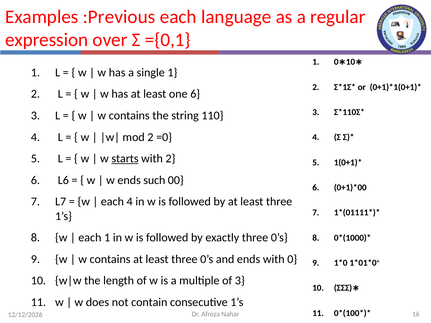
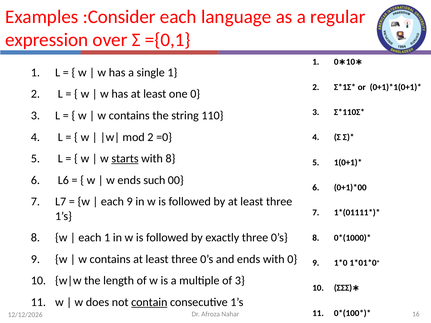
:Previous: :Previous -> :Consider (119, 17)
one 6: 6 -> 0 (195, 94)
with 2: 2 -> 8 (170, 159)
each 4: 4 -> 9 (130, 202)
contain underline: none -> present (149, 302)
